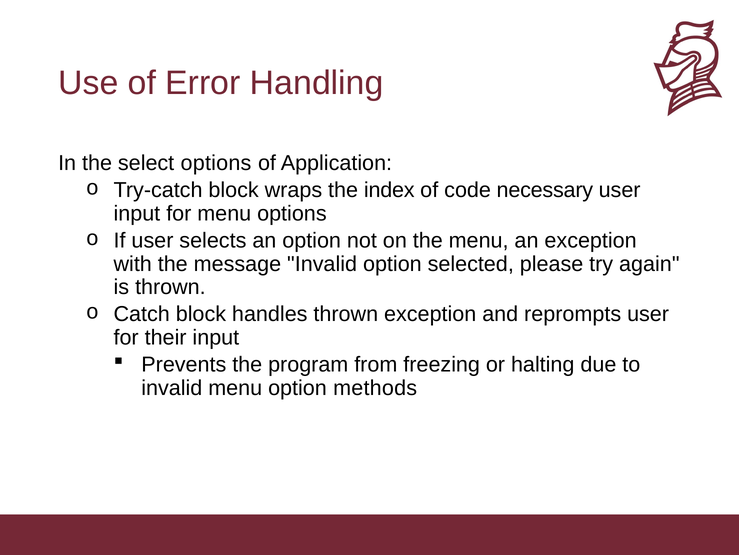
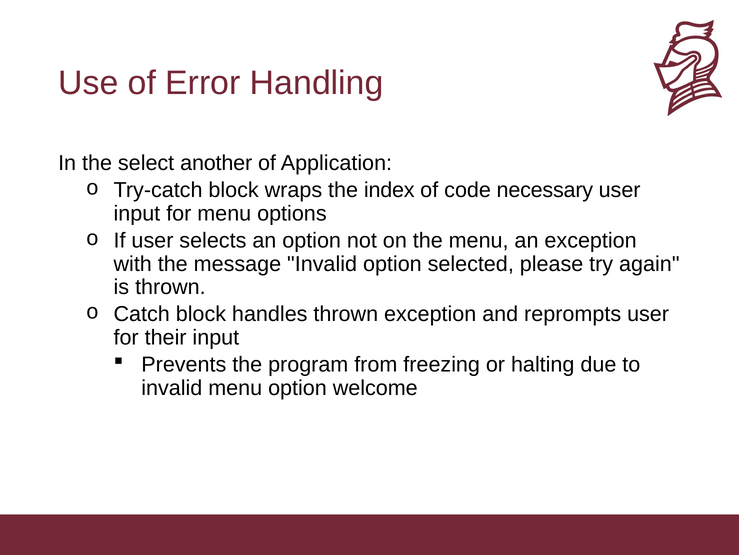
select options: options -> another (216, 163)
methods: methods -> welcome (375, 388)
